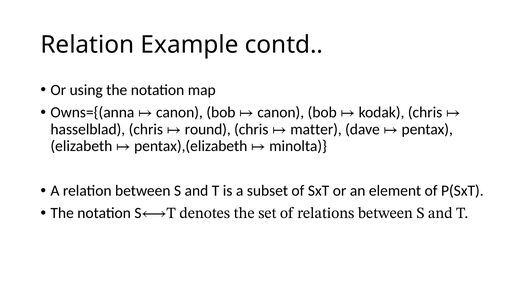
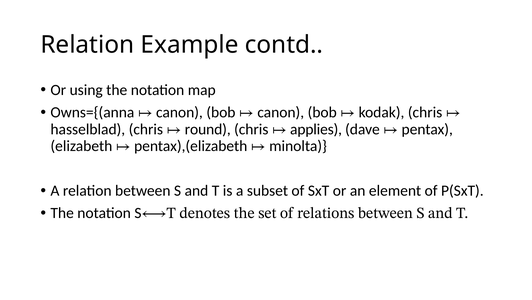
matter: matter -> applies (316, 129)
